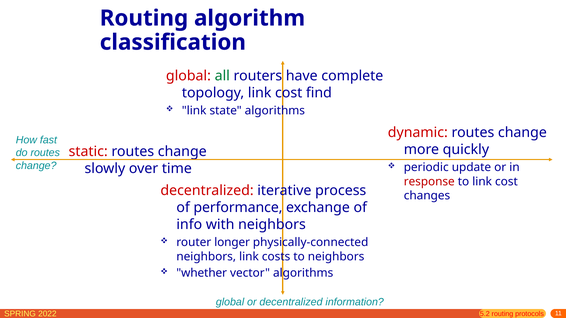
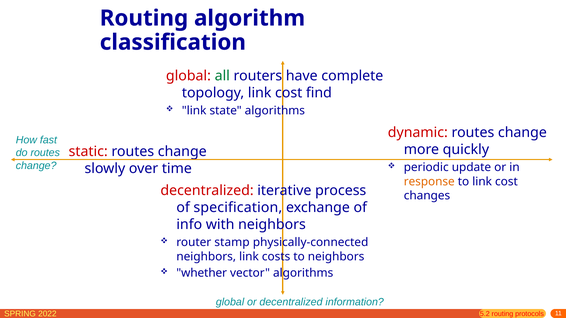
response colour: red -> orange (429, 182)
performance: performance -> specification (238, 208)
longer: longer -> stamp (232, 243)
